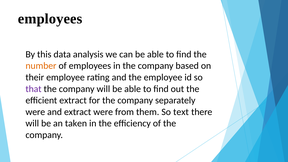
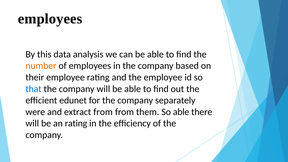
that colour: purple -> blue (34, 89)
efficient extract: extract -> edunet (73, 100)
extract were: were -> from (103, 112)
So text: text -> able (181, 112)
an taken: taken -> rating (76, 123)
